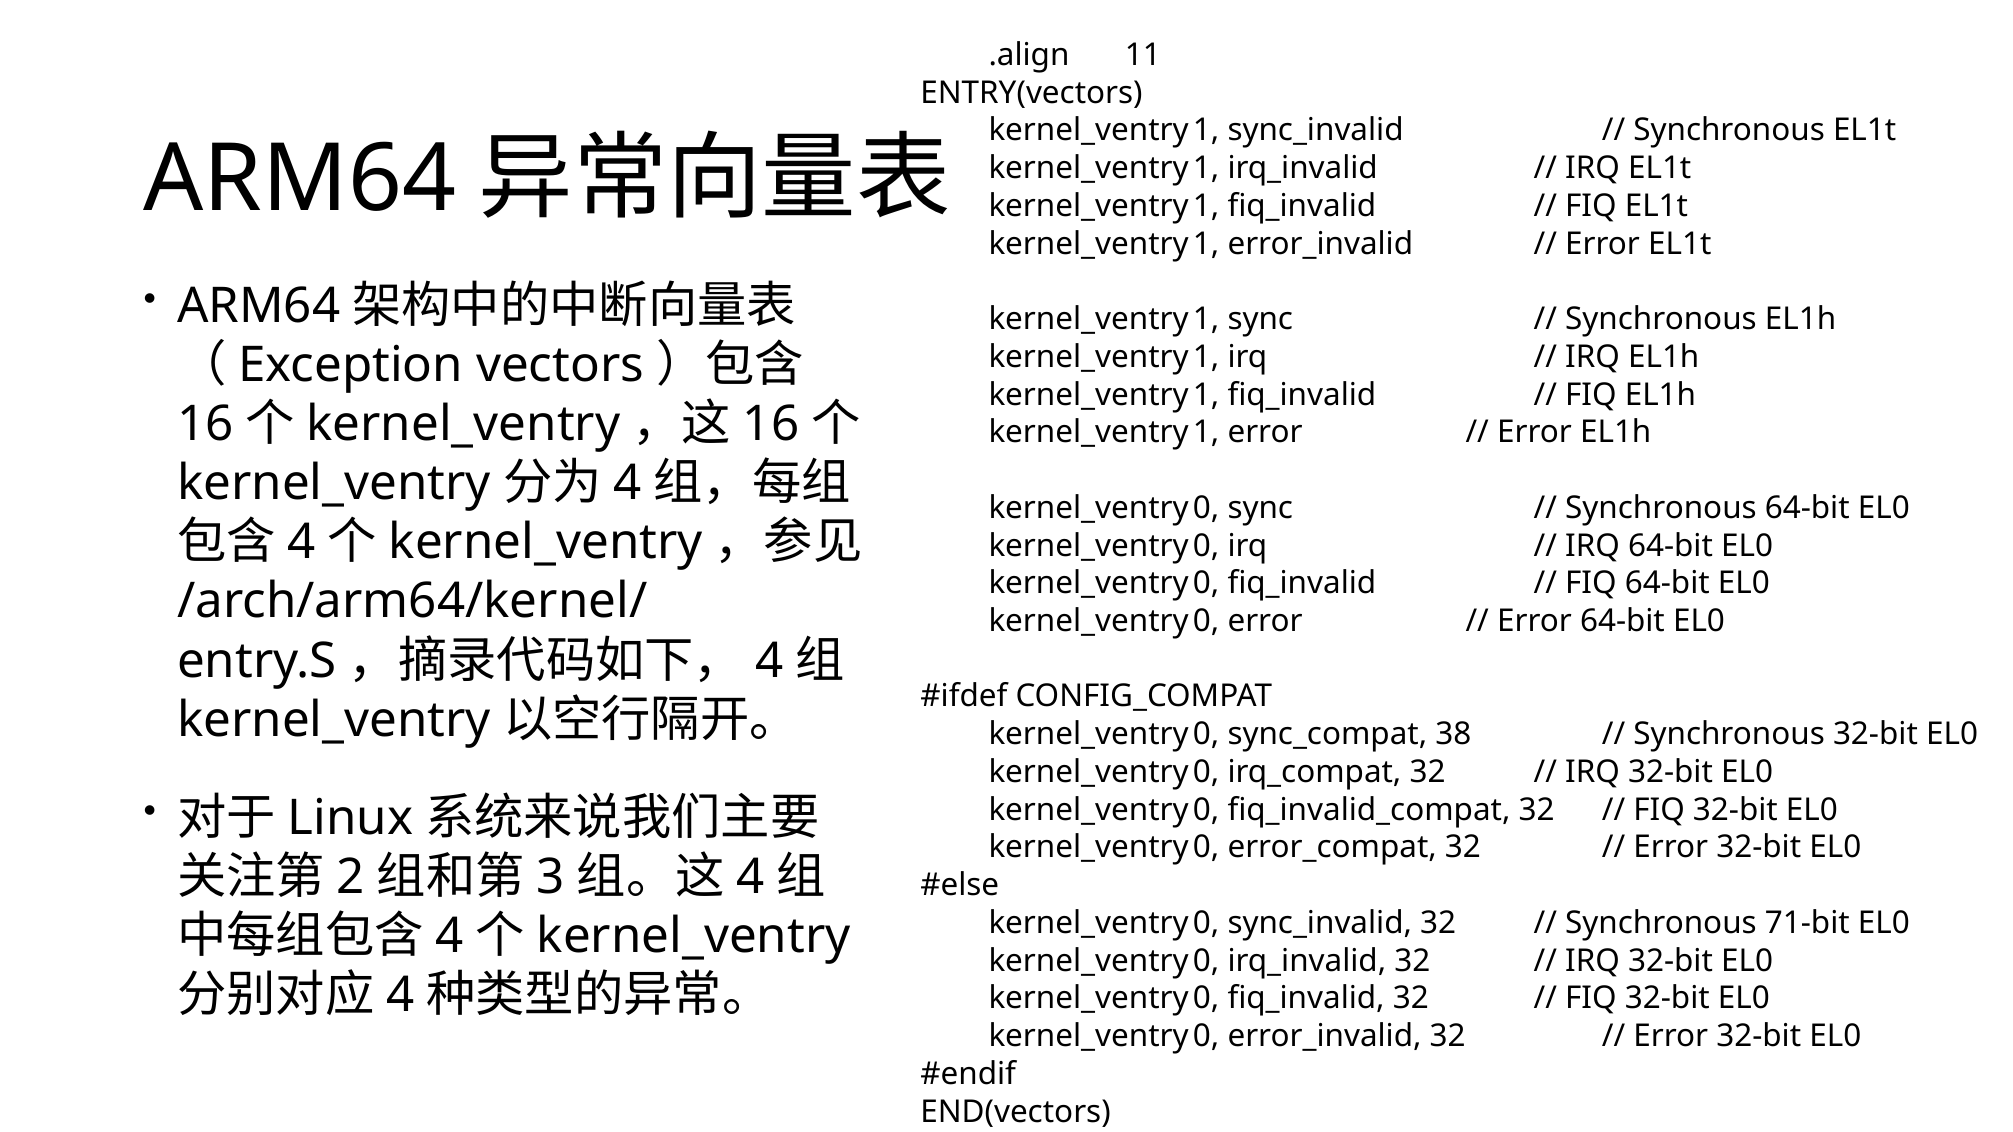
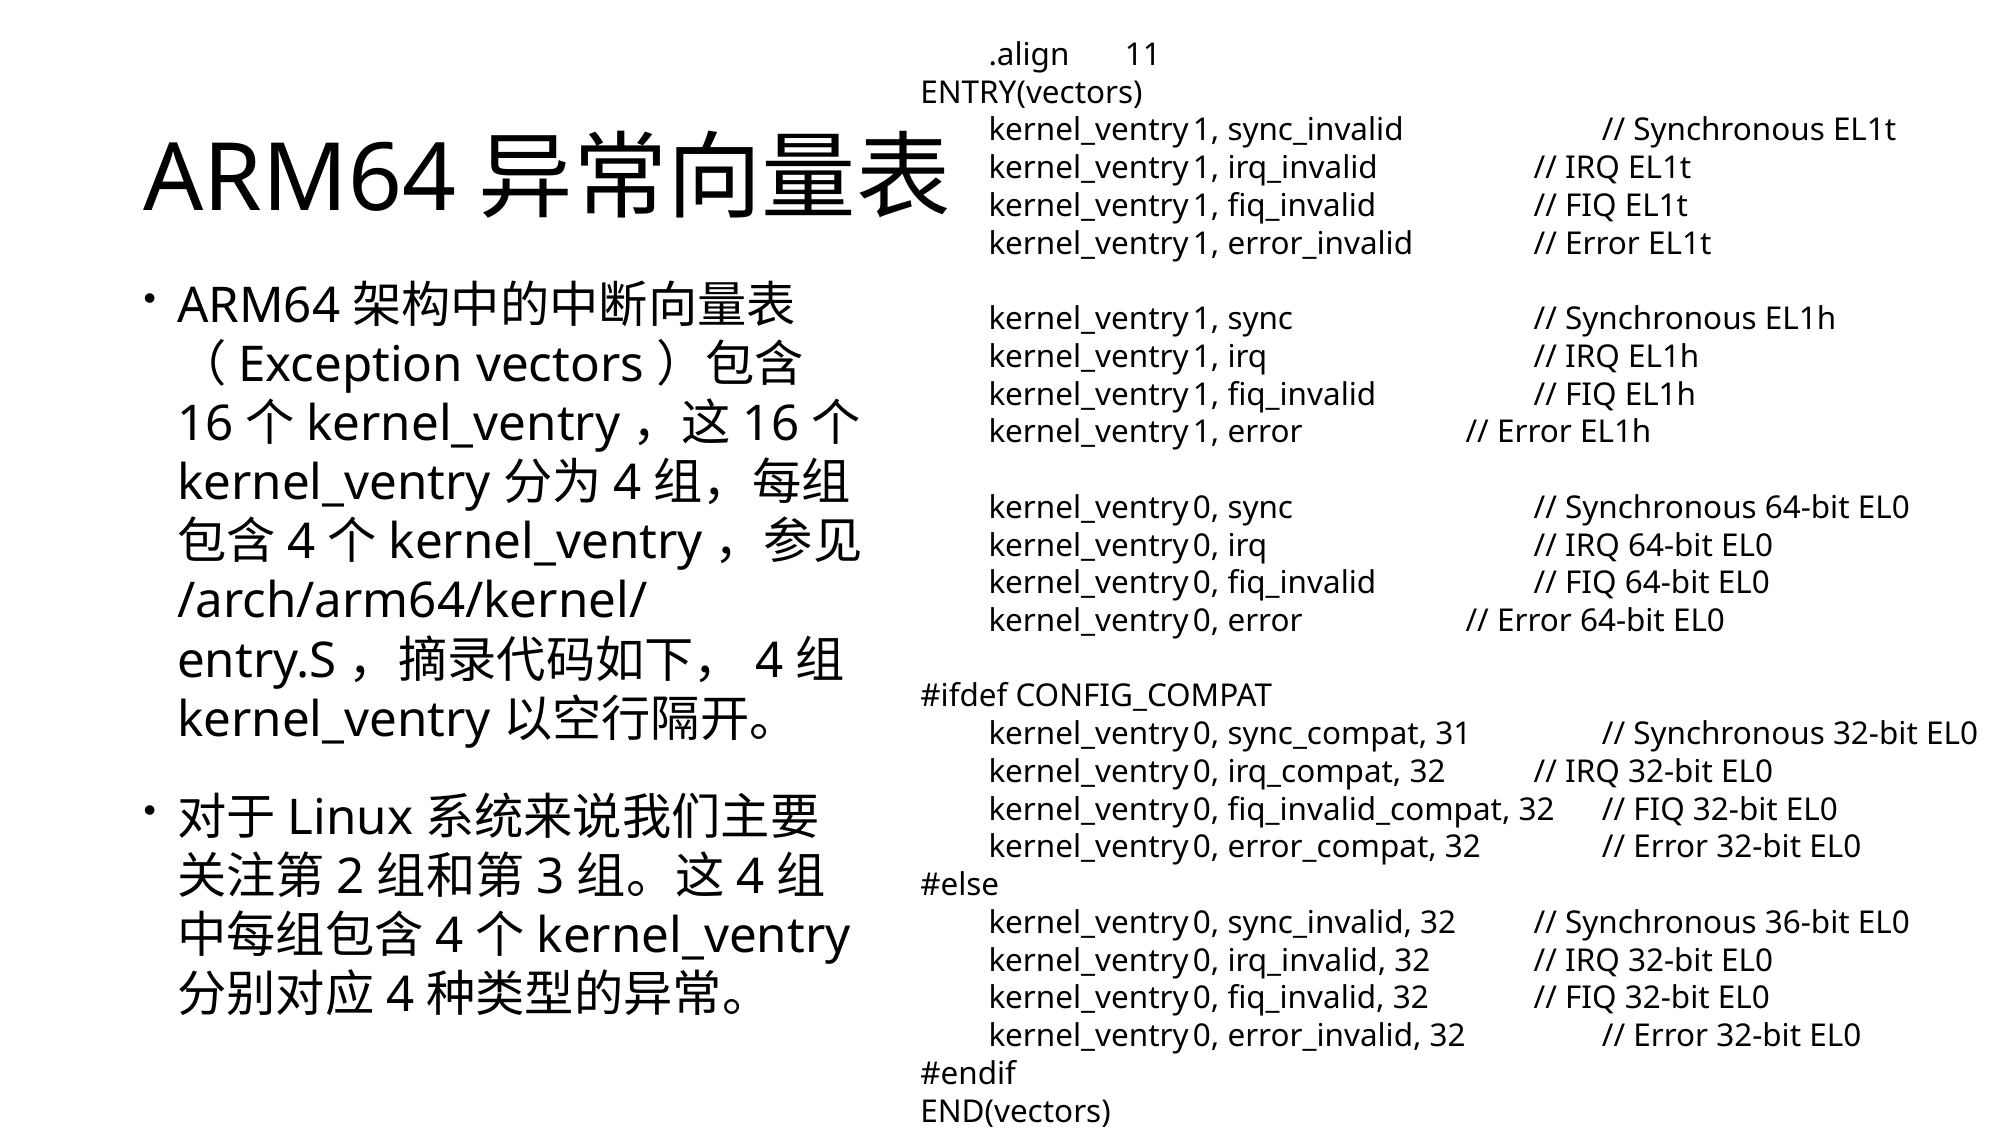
38: 38 -> 31 (1453, 735)
71-bit: 71-bit -> 36-bit (1807, 923)
